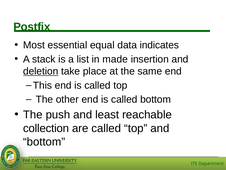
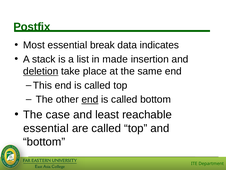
equal: equal -> break (102, 45)
end underline: none -> present (90, 99)
push: push -> case (58, 114)
collection: collection -> essential (46, 128)
